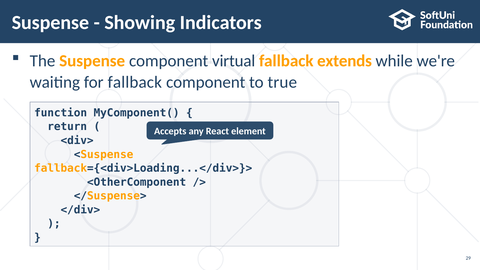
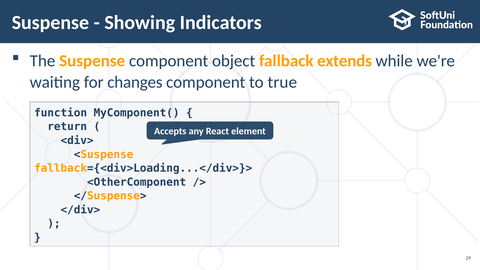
virtual: virtual -> object (234, 61)
for fallback: fallback -> changes (135, 82)
